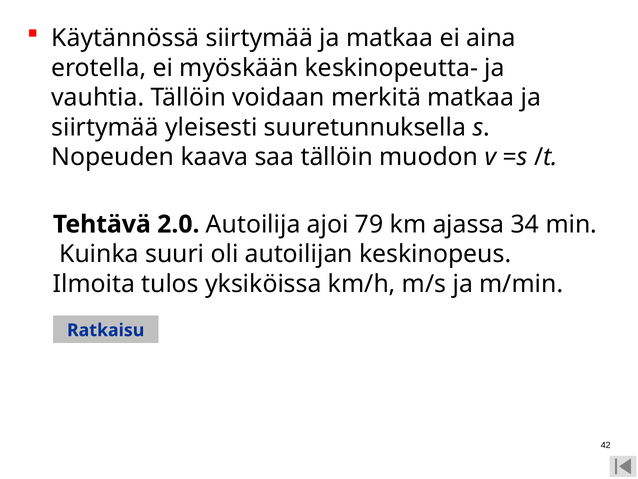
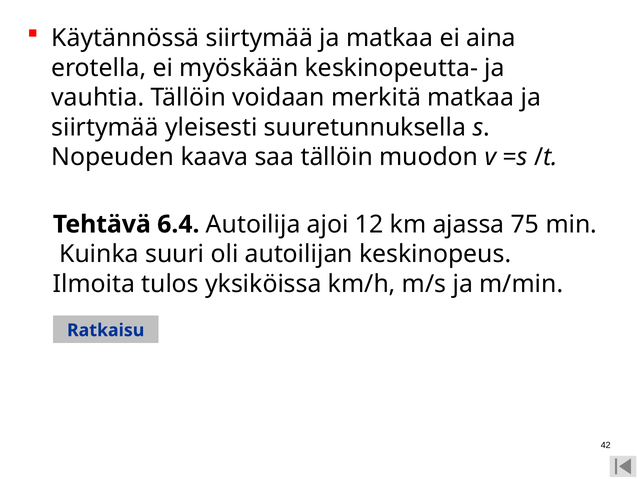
2.0: 2.0 -> 6.4 (178, 224)
79: 79 -> 12 (369, 224)
34: 34 -> 75 (525, 224)
